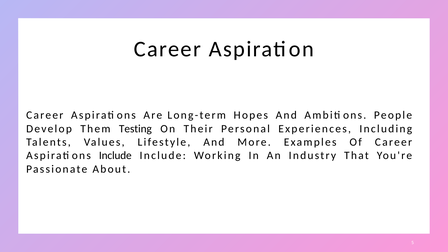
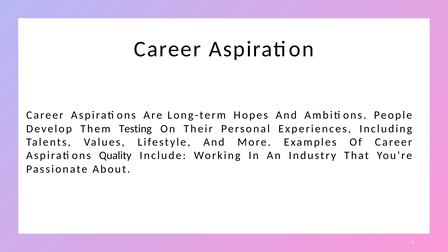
Include: Include -> Quality (115, 156)
